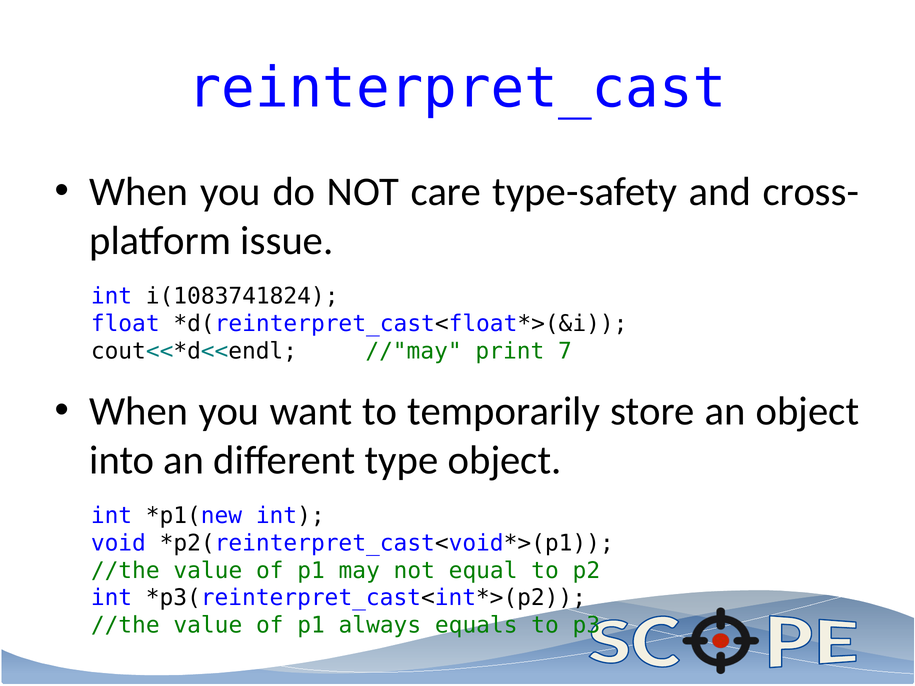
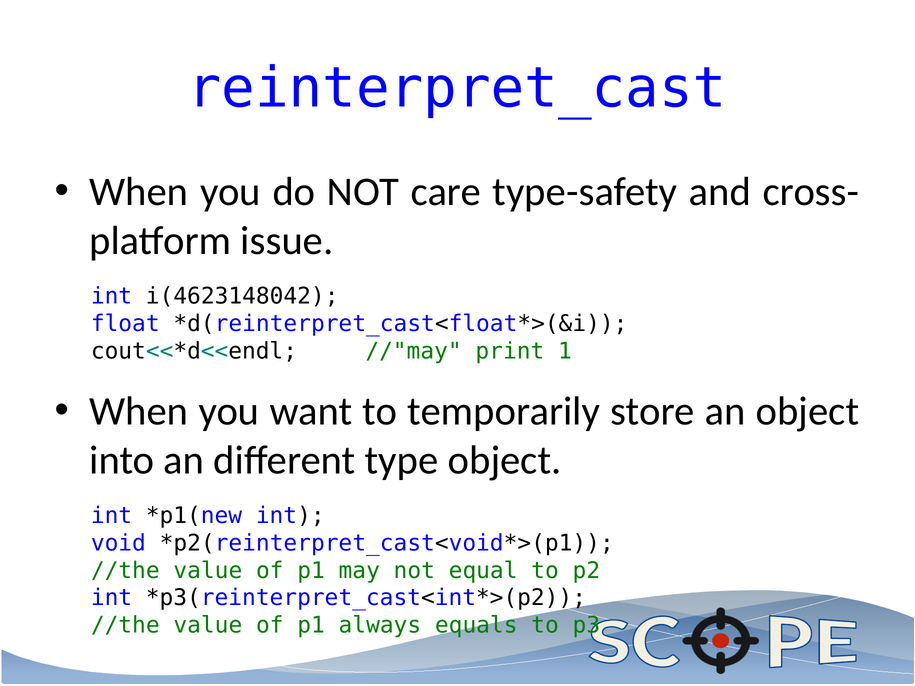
i(1083741824: i(1083741824 -> i(4623148042 (242, 296)
7: 7 -> 1 (565, 351)
